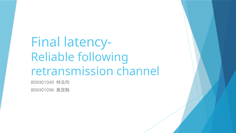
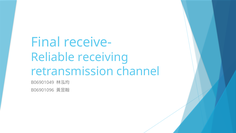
latency-: latency- -> receive- (88, 42)
following: following -> receiving (103, 57)
